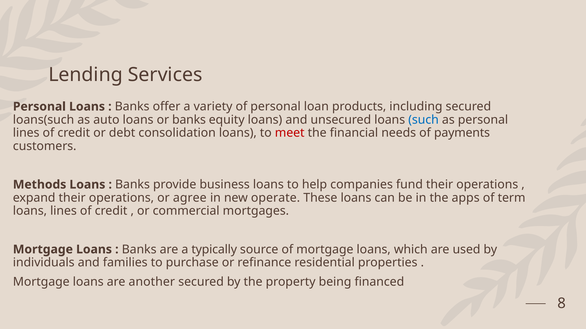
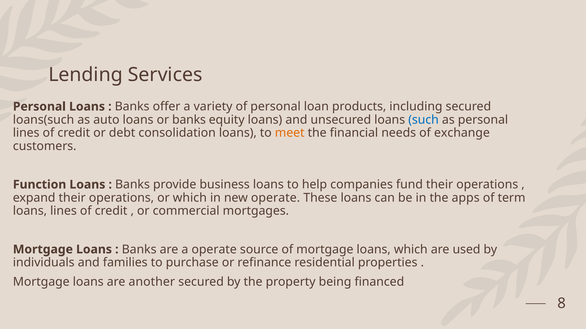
meet colour: red -> orange (290, 133)
payments: payments -> exchange (462, 133)
Methods: Methods -> Function (40, 185)
or agree: agree -> which (190, 198)
a typically: typically -> operate (214, 250)
